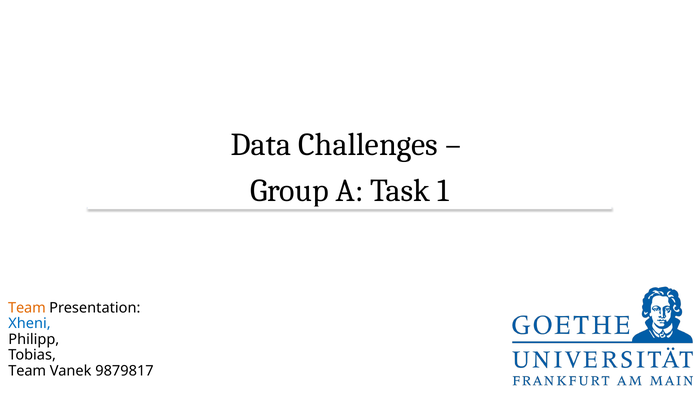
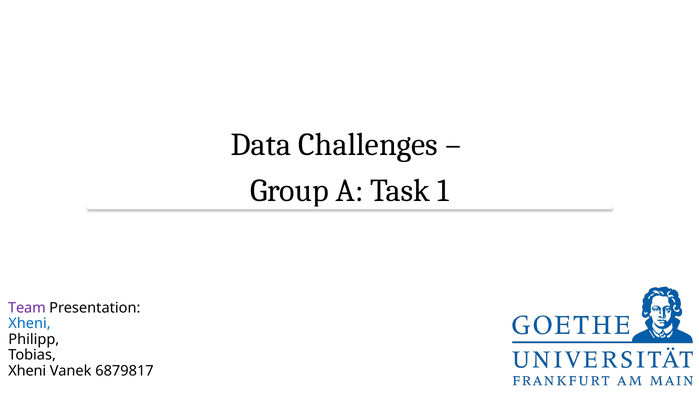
Team colour: orange -> purple (27, 308)
Team: Team -> Xheni (27, 371)
9879817: 9879817 -> 6879817 (124, 371)
